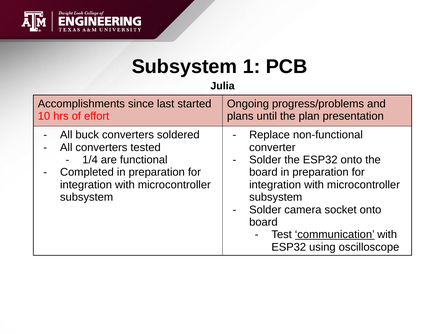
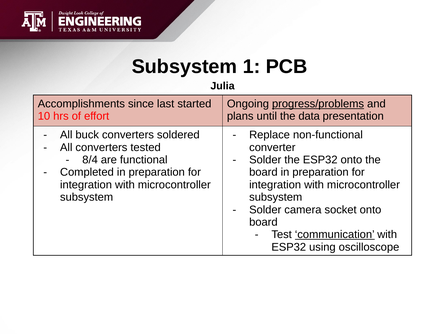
progress/problems underline: none -> present (318, 104)
plan: plan -> data (309, 116)
1/4: 1/4 -> 8/4 (90, 160)
